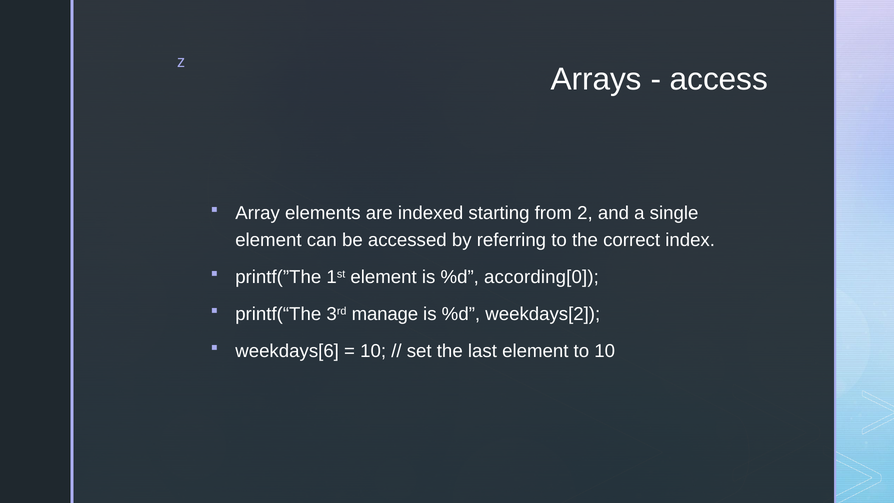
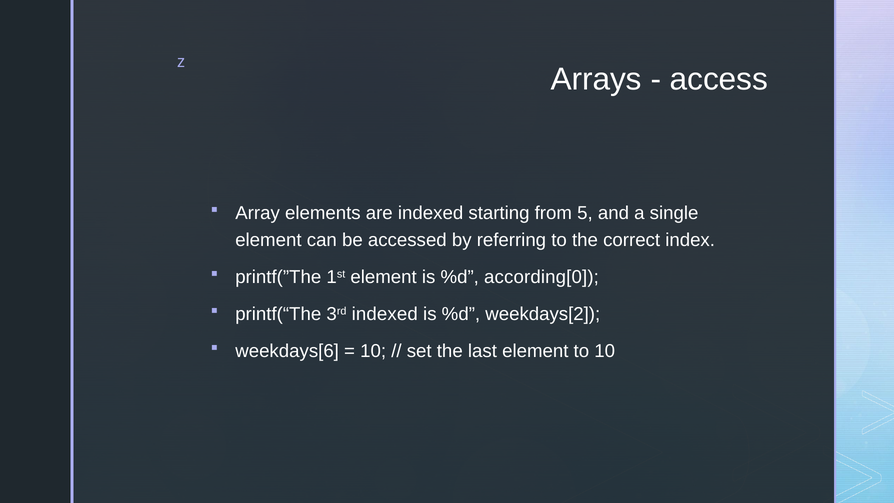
2: 2 -> 5 (585, 213)
3rd manage: manage -> indexed (385, 314)
